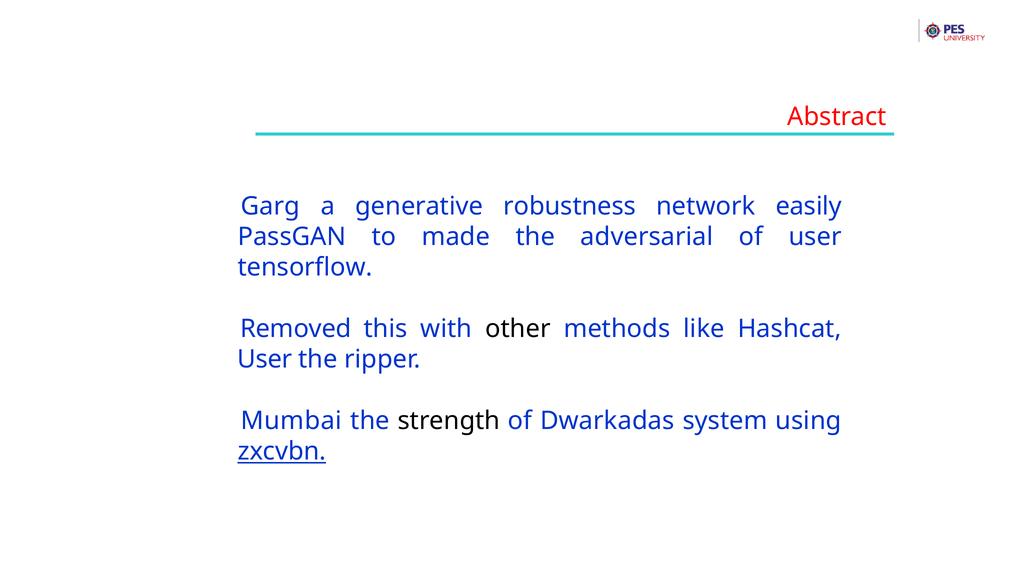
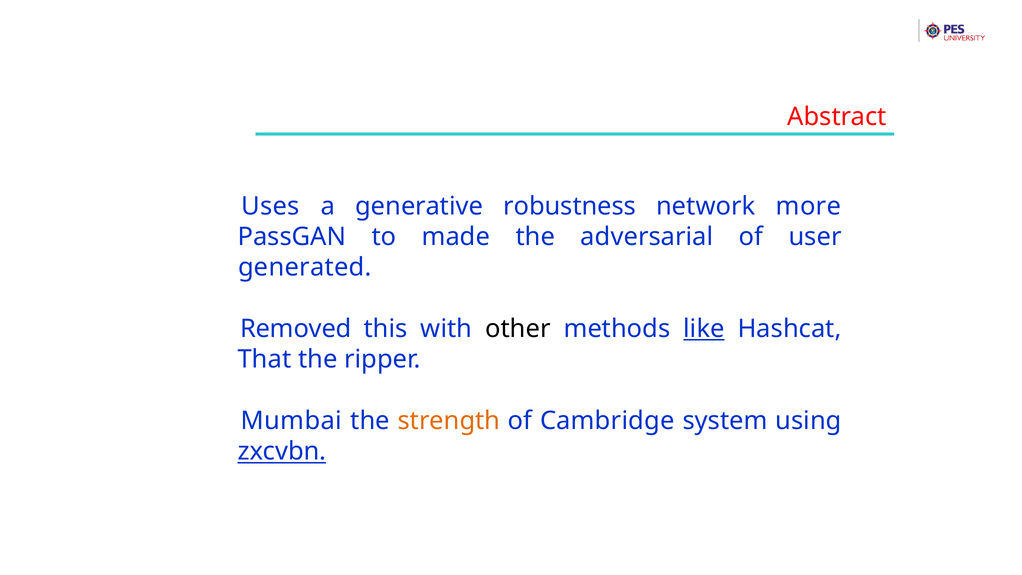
Garg: Garg -> Uses (270, 206)
easily: easily -> more (808, 206)
tensorflow: tensorflow -> generated (305, 267)
like underline: none -> present (704, 329)
User: User -> That (265, 359)
strength colour: black -> orange (449, 421)
Dwarkadas: Dwarkadas -> Cambridge (607, 421)
